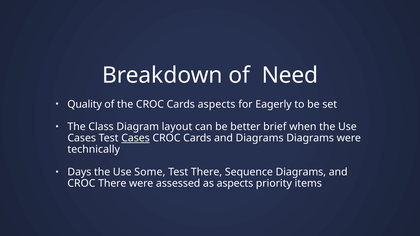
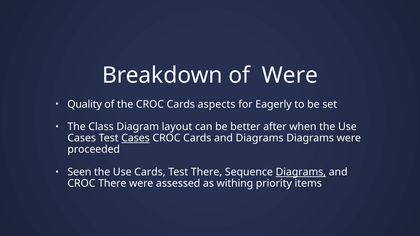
of Need: Need -> Were (290, 75)
brief: brief -> after (275, 127)
technically: technically -> proceeded (94, 150)
Days: Days -> Seen (79, 172)
Use Some: Some -> Cards (150, 172)
Diagrams underline: none -> present (301, 172)
as aspects: aspects -> withing (235, 184)
